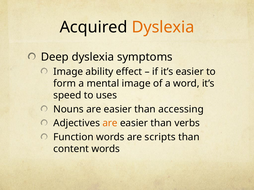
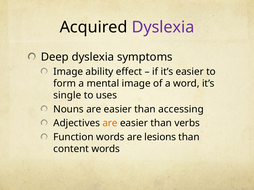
Dyslexia colour: orange -> purple (163, 27)
speed: speed -> single (67, 95)
scripts: scripts -> lesions (160, 137)
